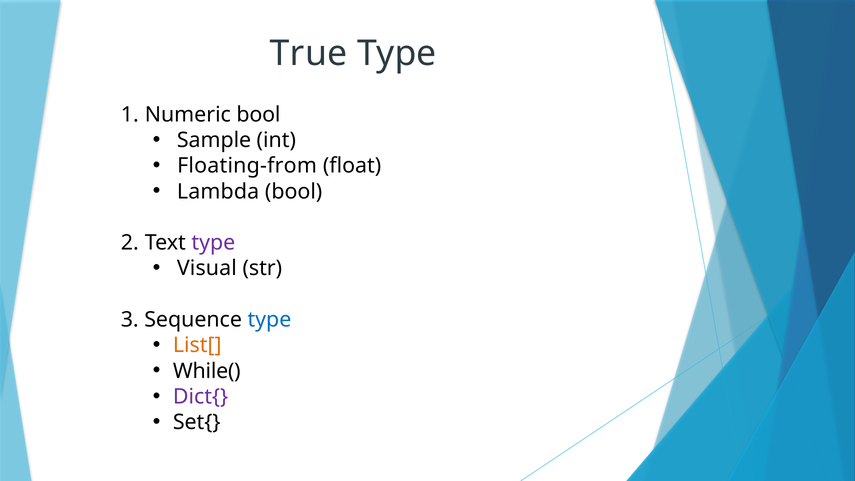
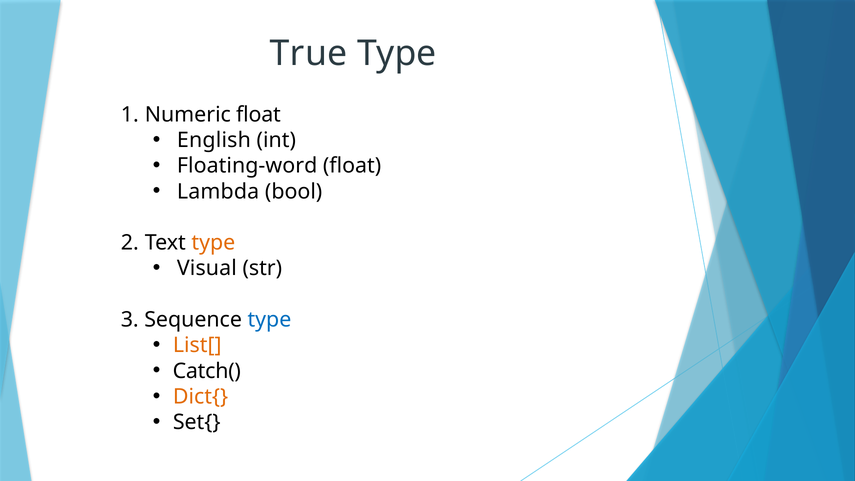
Numeric bool: bool -> float (258, 114)
Sample: Sample -> English (214, 140)
Floating-from: Floating-from -> Floating-word (247, 166)
type colour: purple -> orange (213, 243)
While(: While( -> Catch( (207, 371)
Dict{ colour: purple -> orange (201, 397)
